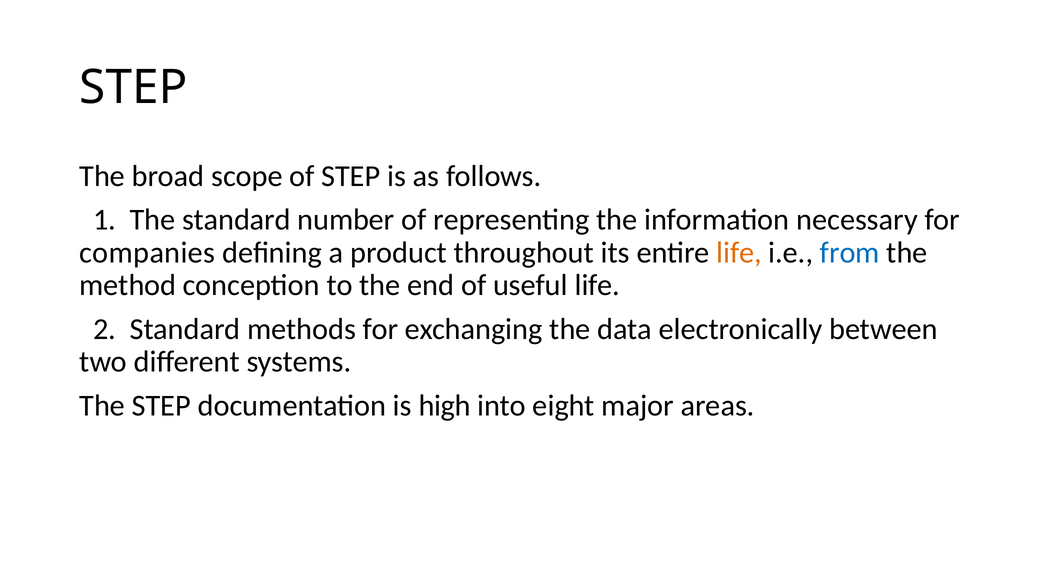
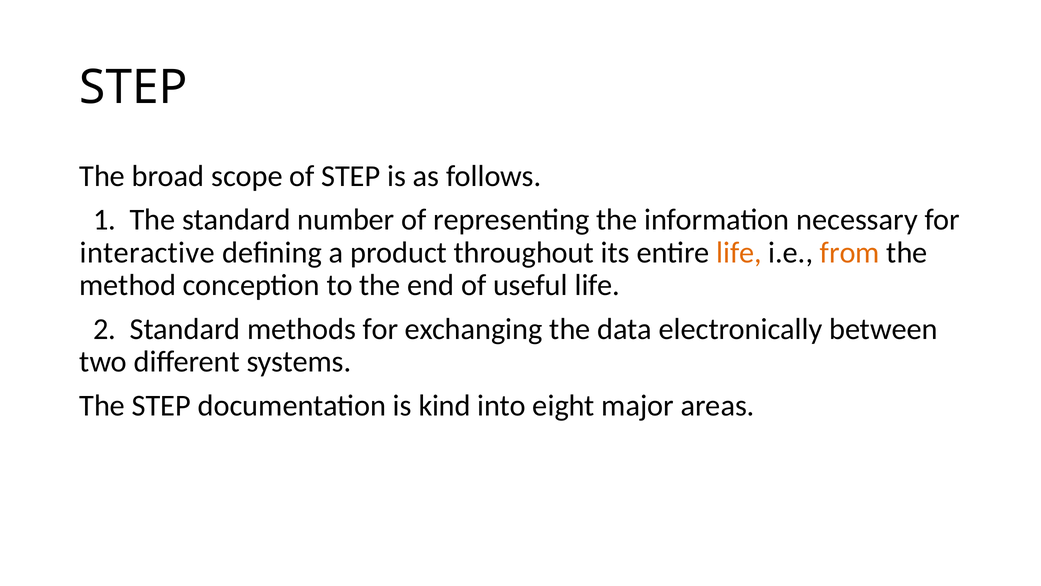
companies: companies -> interactive (147, 252)
from colour: blue -> orange (850, 252)
high: high -> kind (445, 405)
